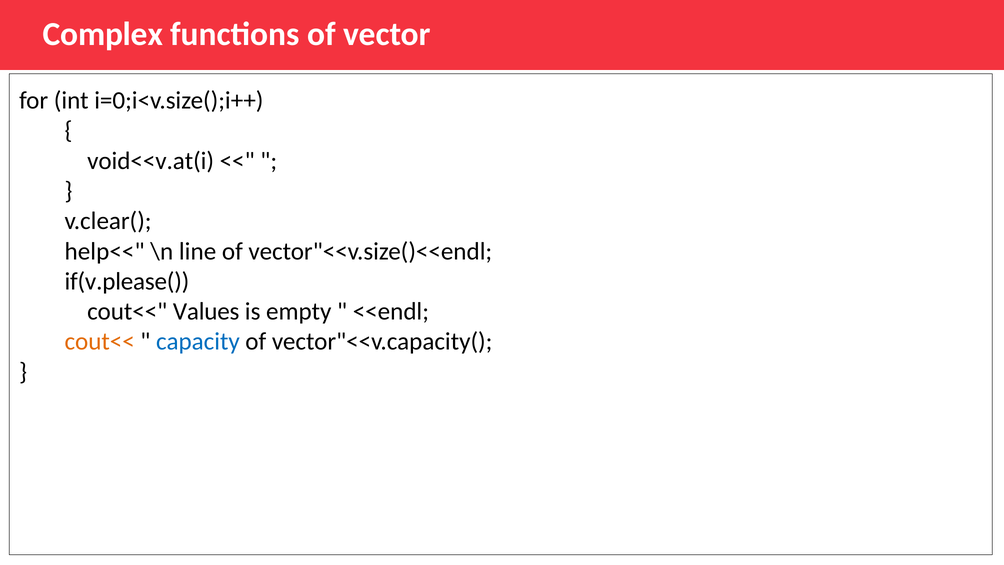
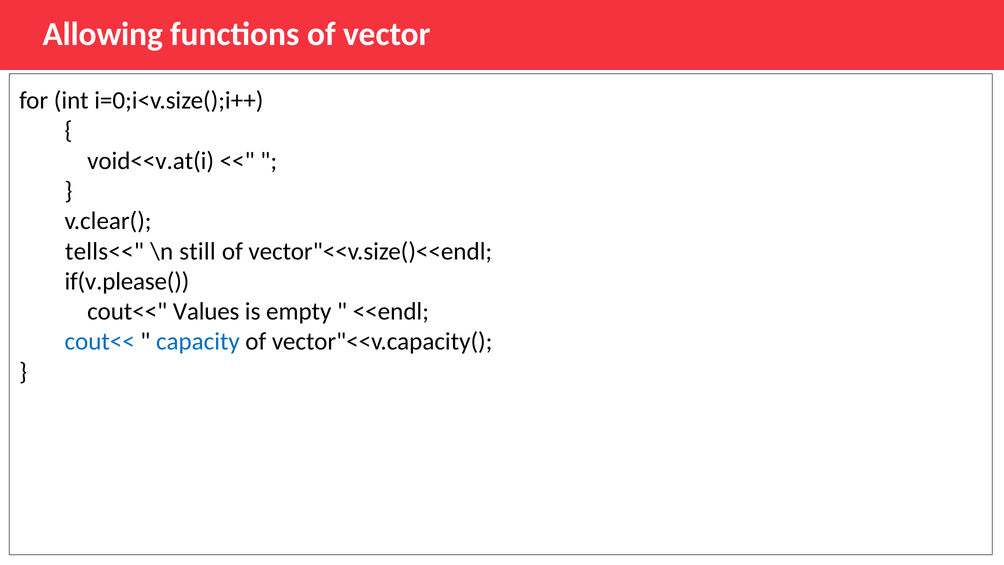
Complex: Complex -> Allowing (103, 34)
help<<: help<< -> tells<< (104, 251)
line: line -> still (197, 251)
cout<< colour: orange -> blue (100, 341)
